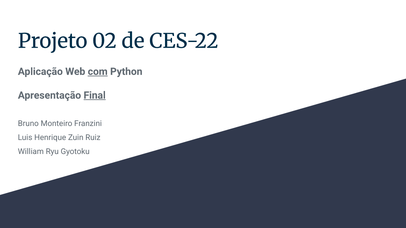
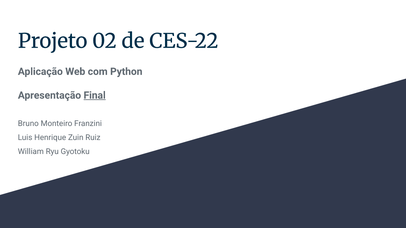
com underline: present -> none (98, 72)
